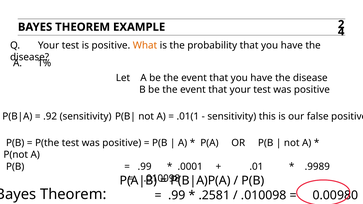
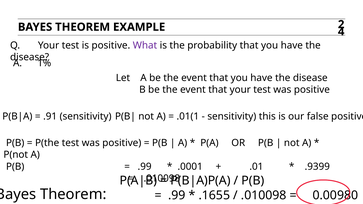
What colour: orange -> purple (145, 45)
.92: .92 -> .91 (50, 116)
.9989: .9989 -> .9399 (317, 166)
.2581: .2581 -> .1655 (214, 195)
